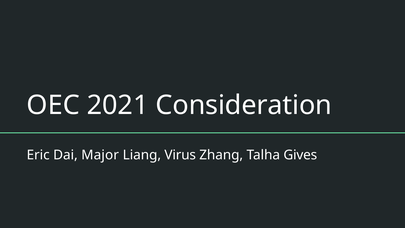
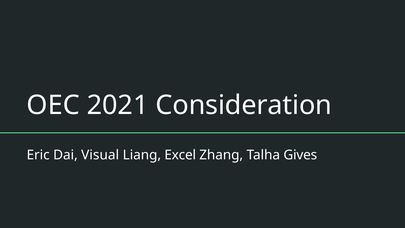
Major: Major -> Visual (100, 155)
Virus: Virus -> Excel (180, 155)
